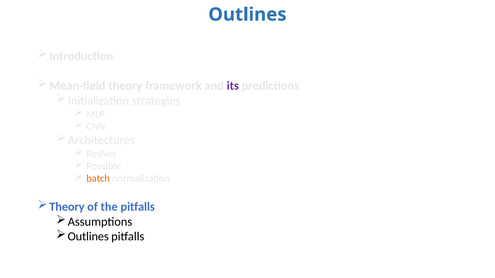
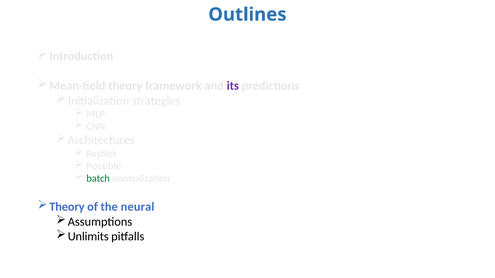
batch colour: orange -> green (98, 179)
the pitfalls: pitfalls -> neural (138, 207)
Outlines: Outlines -> Unlimits (88, 237)
